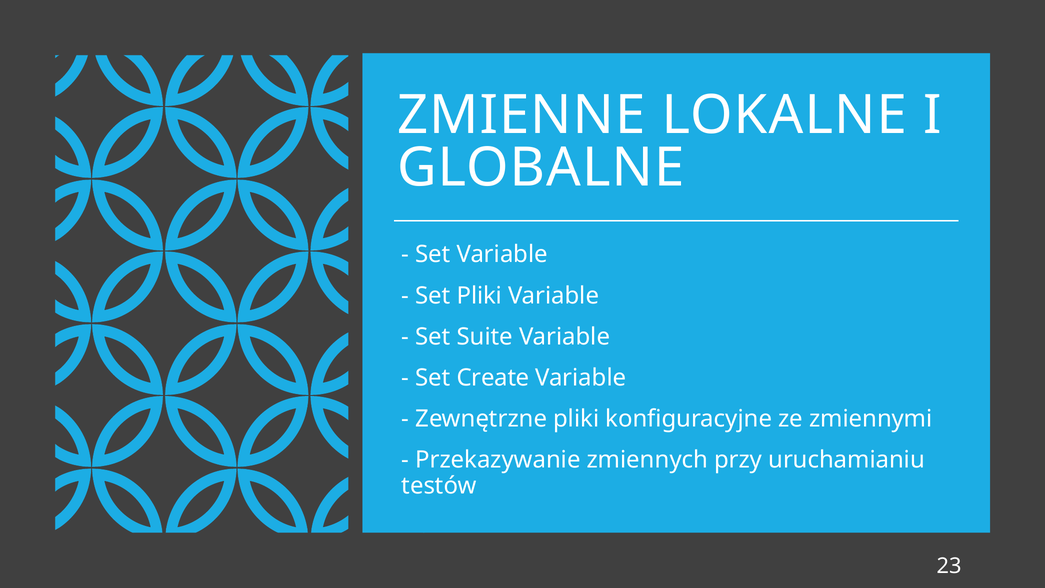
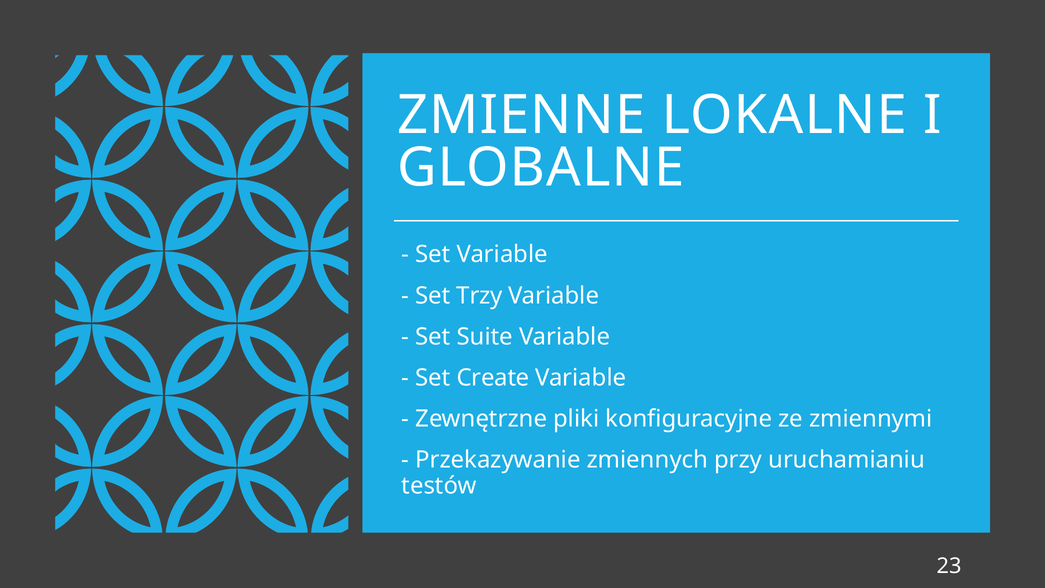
Set Pliki: Pliki -> Trzy (479, 296)
